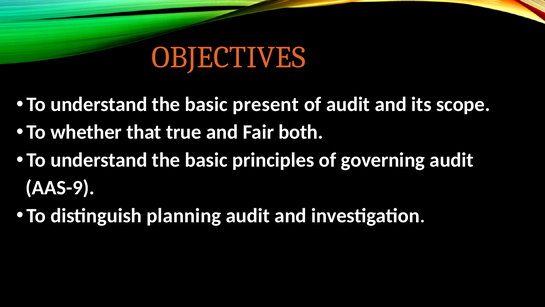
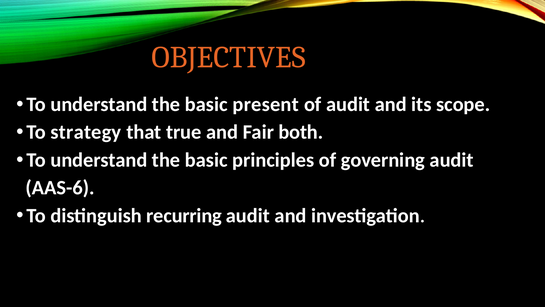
whether: whether -> strategy (86, 132)
AAS-9: AAS-9 -> AAS-6 (60, 188)
planning: planning -> recurring (184, 215)
